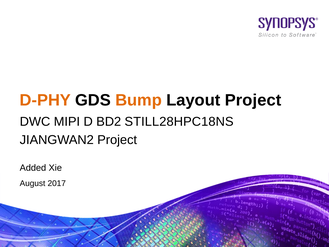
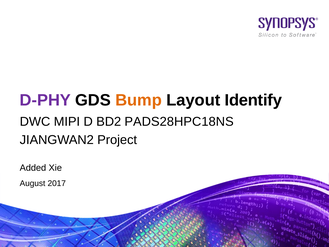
D-PHY colour: orange -> purple (45, 100)
Layout Project: Project -> Identify (253, 100)
STILL28HPC18NS: STILL28HPC18NS -> PADS28HPC18NS (179, 122)
